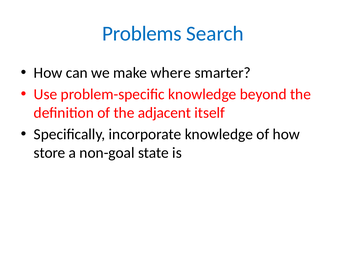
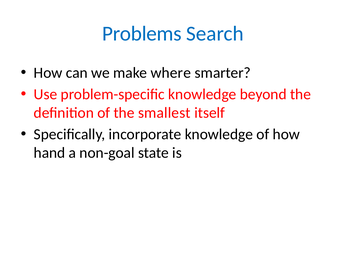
adjacent: adjacent -> smallest (164, 113)
store: store -> hand (49, 153)
